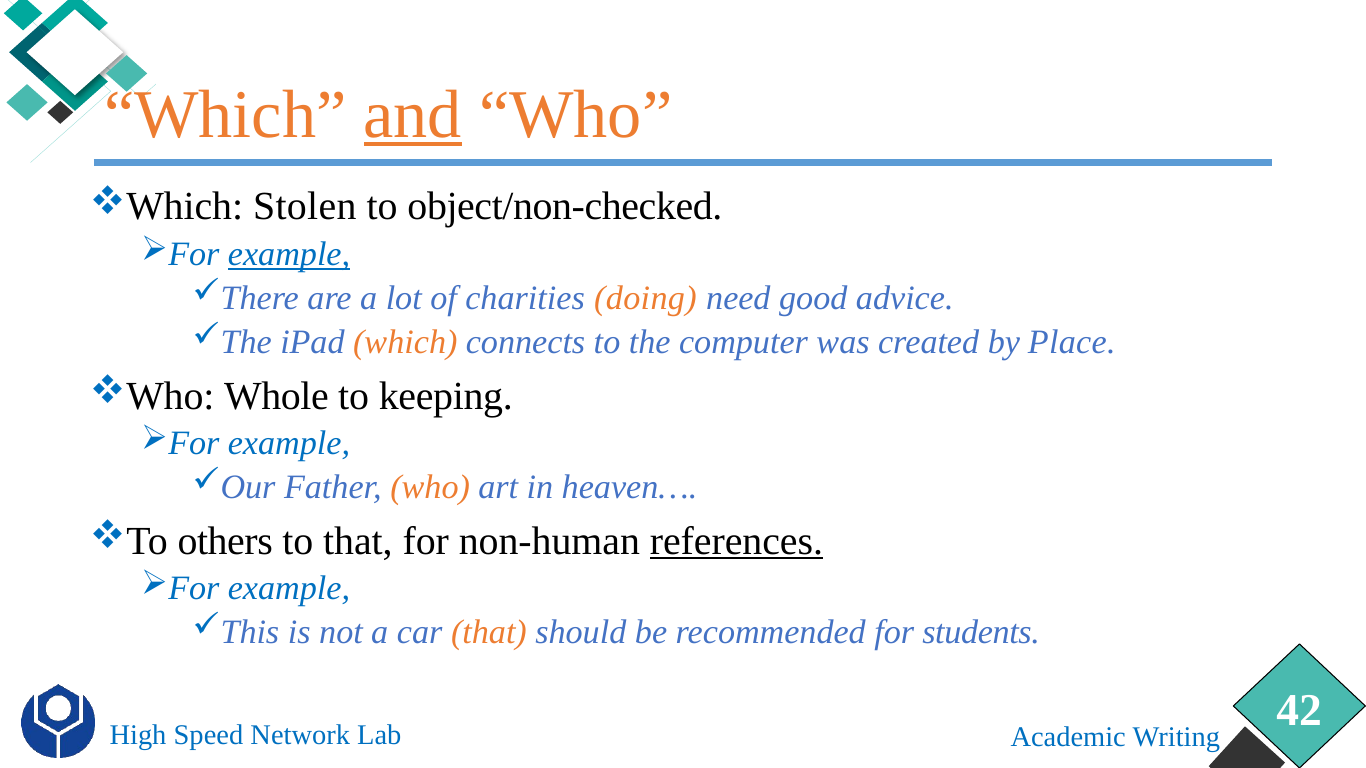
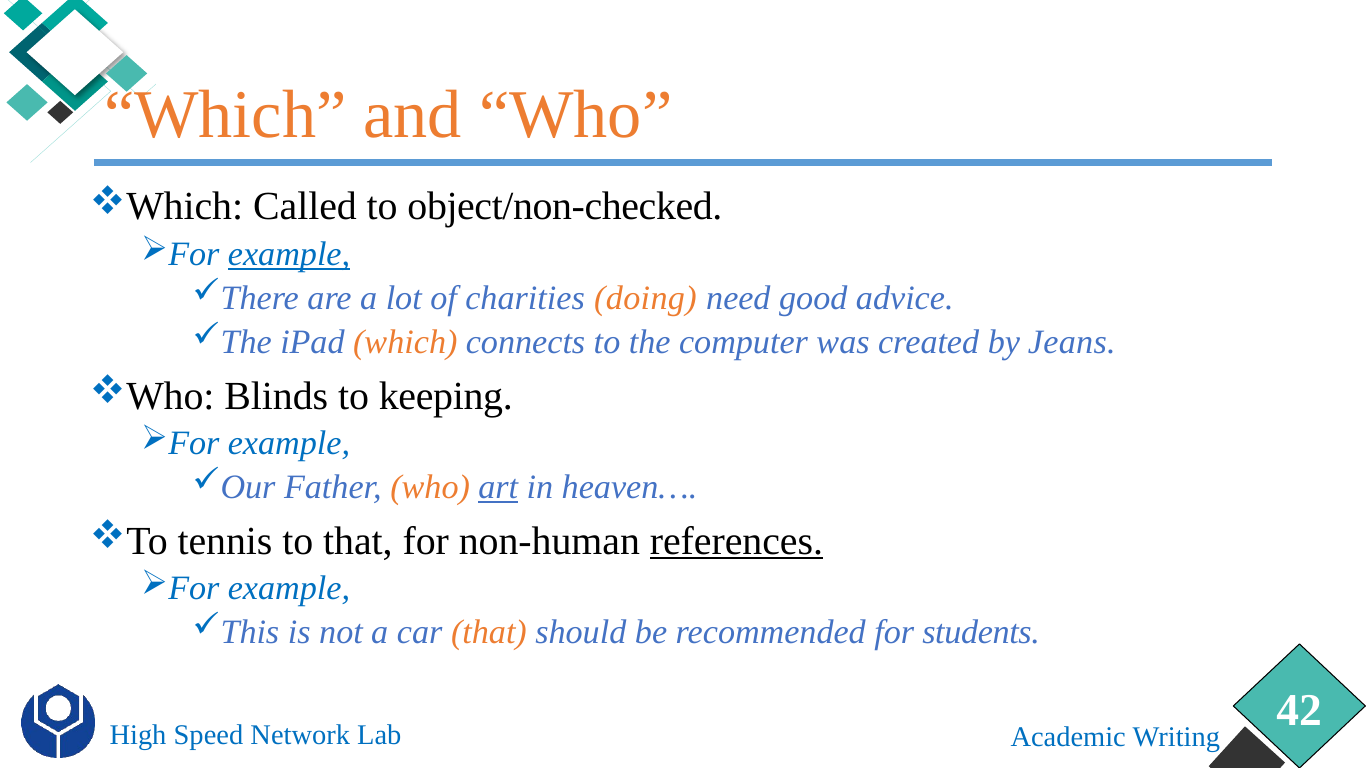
and underline: present -> none (413, 115)
Stolen: Stolen -> Called (305, 207)
Place: Place -> Jeans (1072, 342)
Whole: Whole -> Blinds (276, 396)
art underline: none -> present (498, 487)
others: others -> tennis (225, 541)
